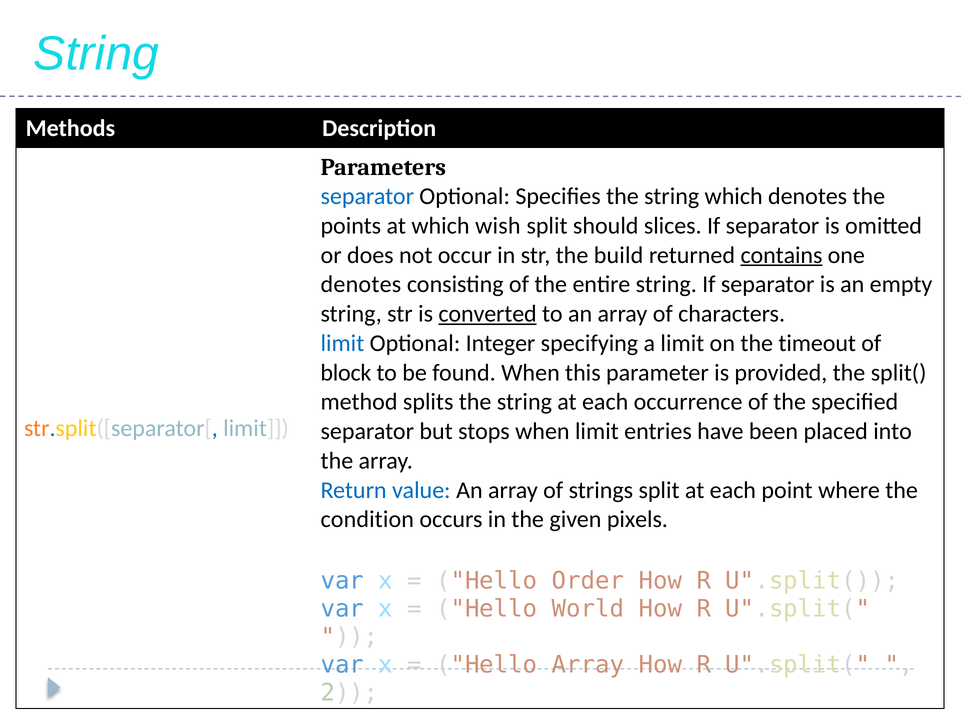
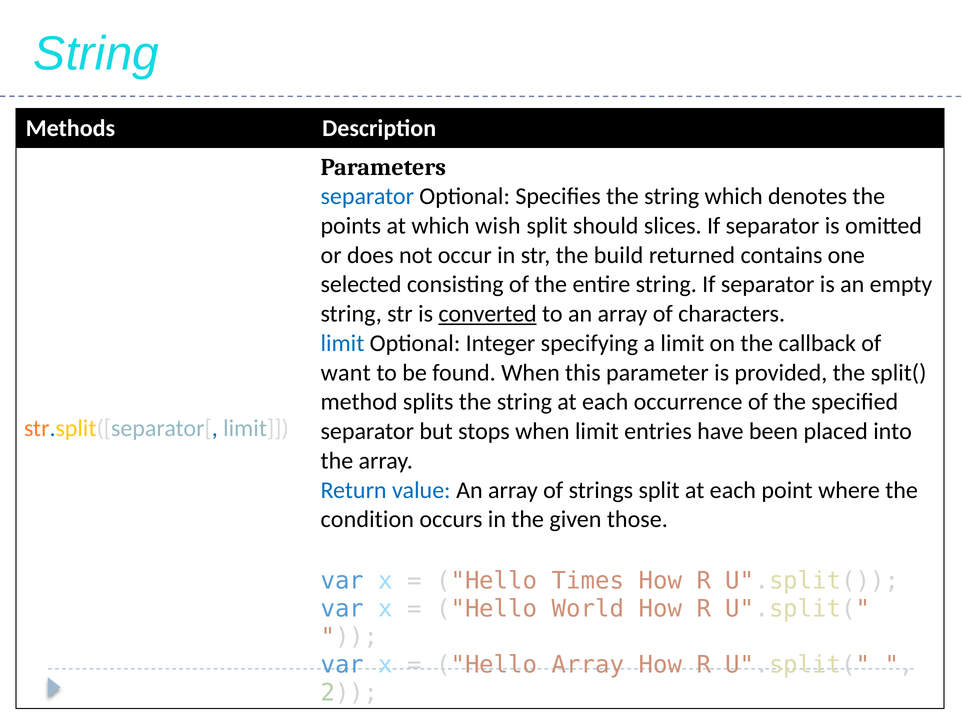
contains underline: present -> none (781, 255)
denotes: denotes -> selected (361, 284)
timeout: timeout -> callback (817, 343)
block: block -> want (346, 372)
pixels: pixels -> those (637, 519)
Order: Order -> Times (588, 581)
